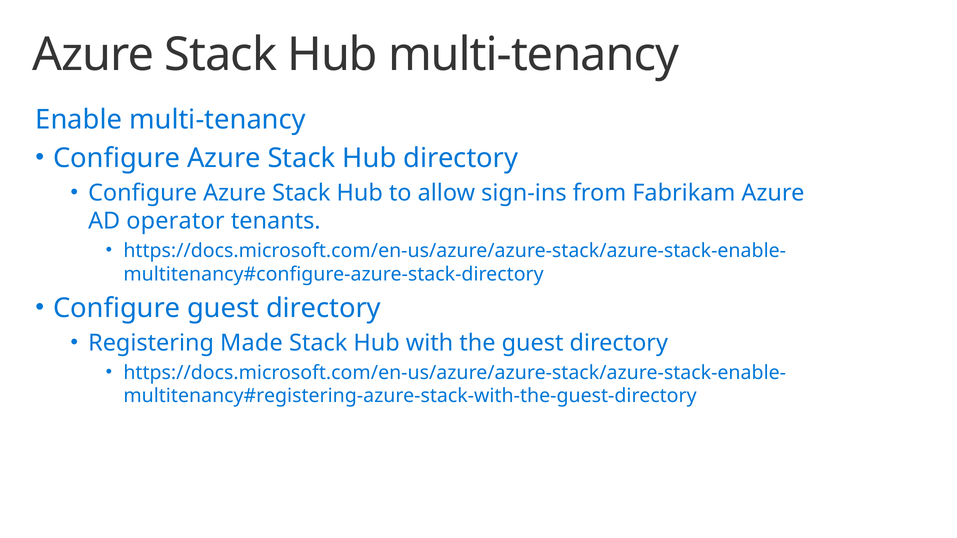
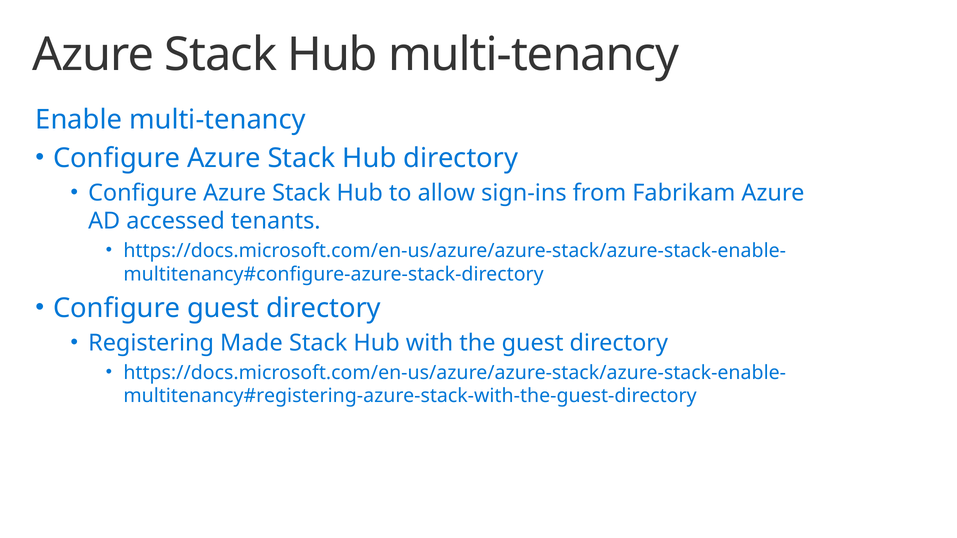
operator: operator -> accessed (176, 221)
